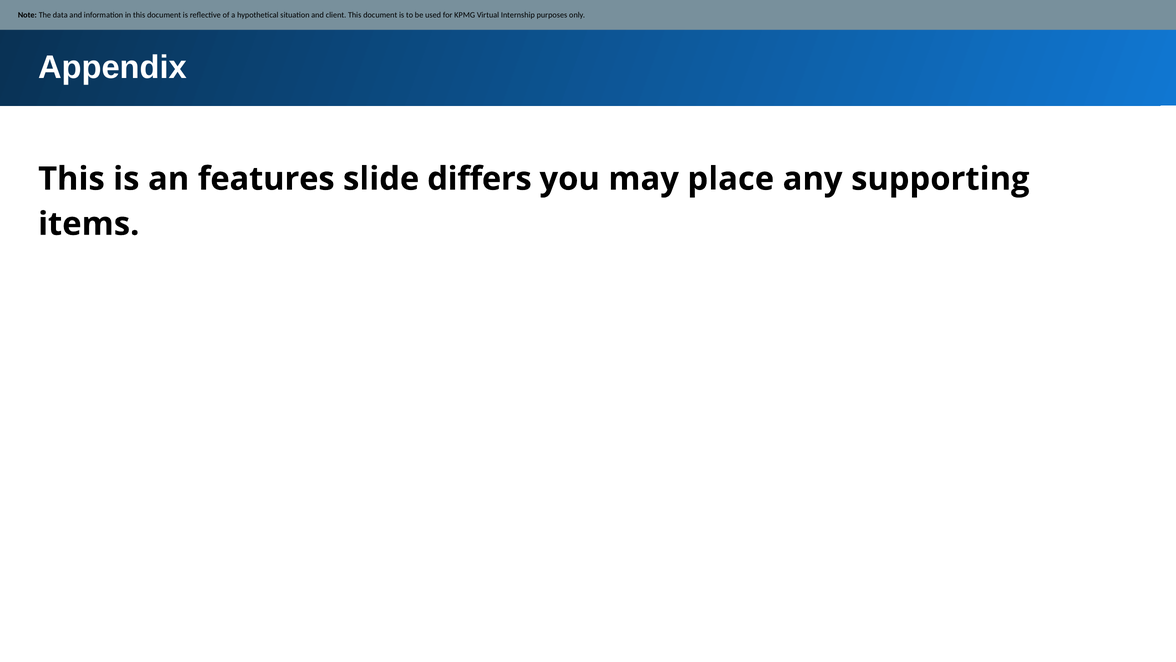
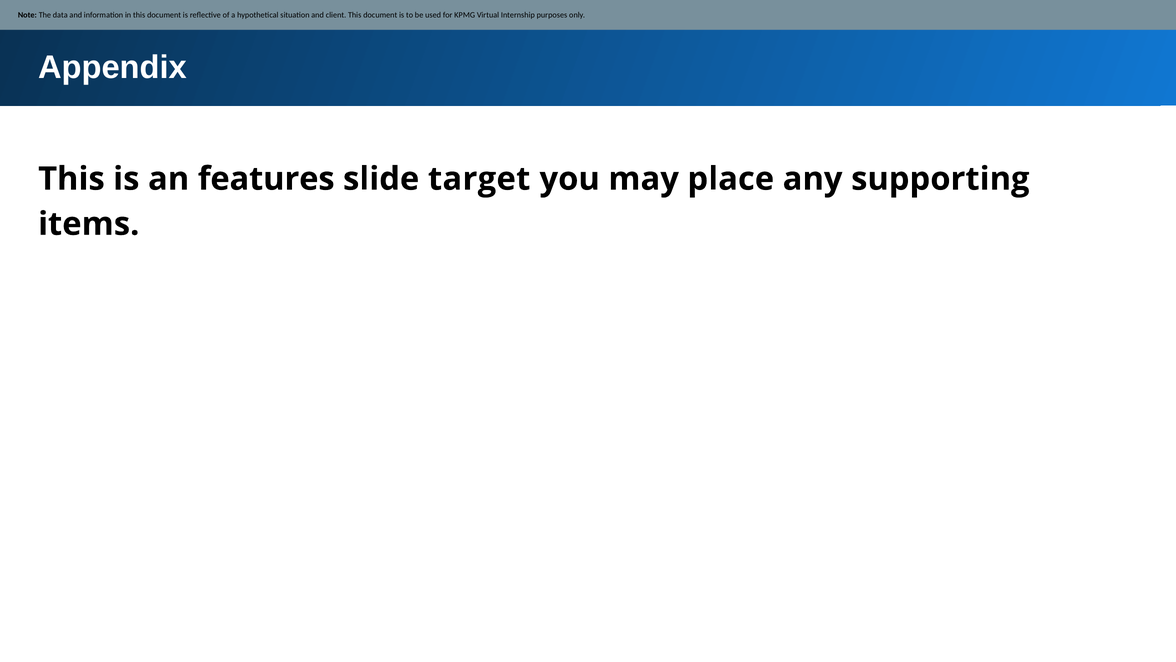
differs: differs -> target (479, 179)
